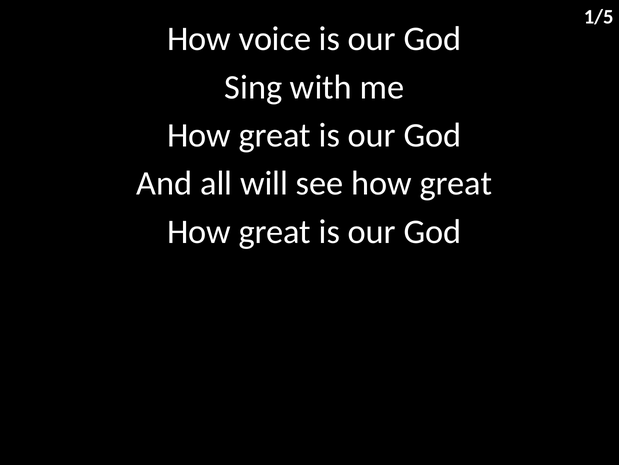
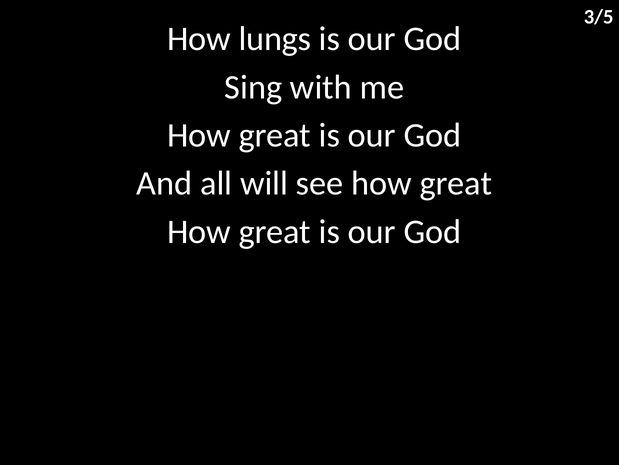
1/5: 1/5 -> 3/5 (599, 17)
voice: voice -> lungs (275, 39)
